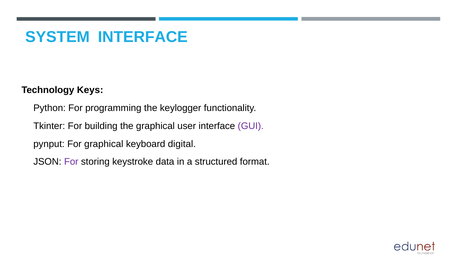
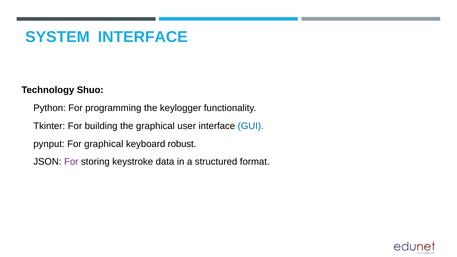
Keys: Keys -> Shuo (90, 90)
GUI colour: purple -> blue (251, 126)
digital: digital -> robust (182, 144)
